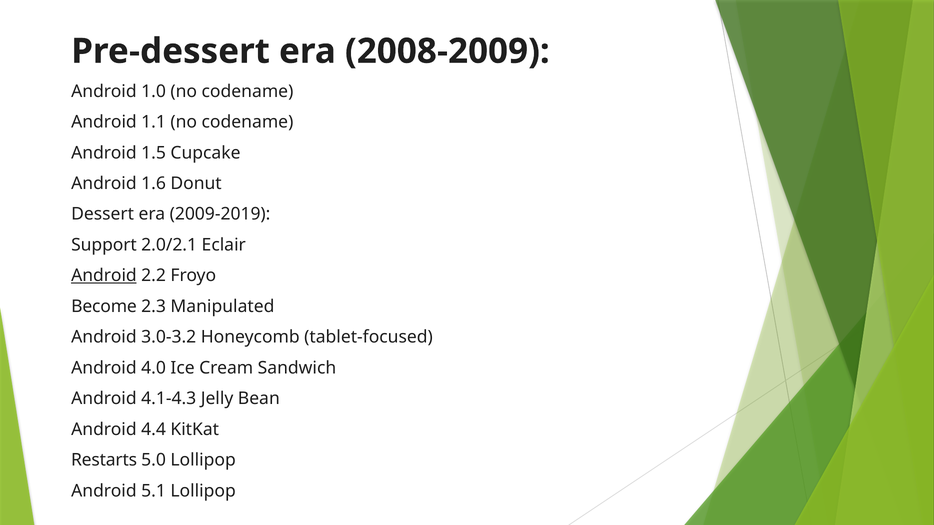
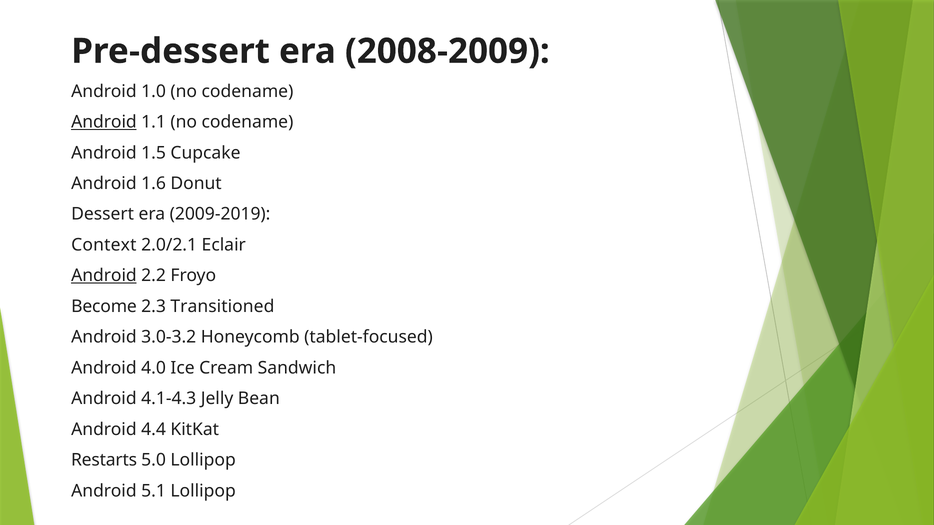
Android underline: none -> present (104, 122)
Support: Support -> Context (104, 245)
Manipulated: Manipulated -> Transitioned (222, 307)
